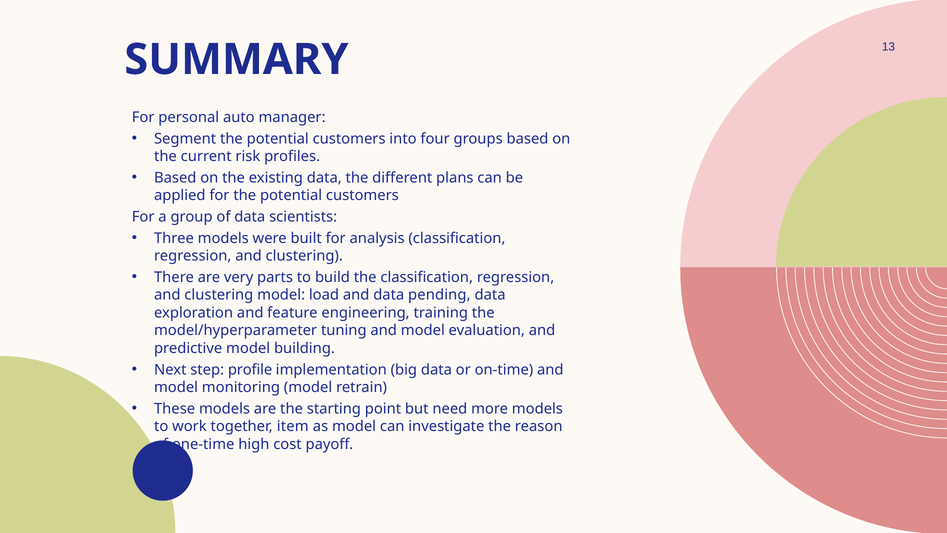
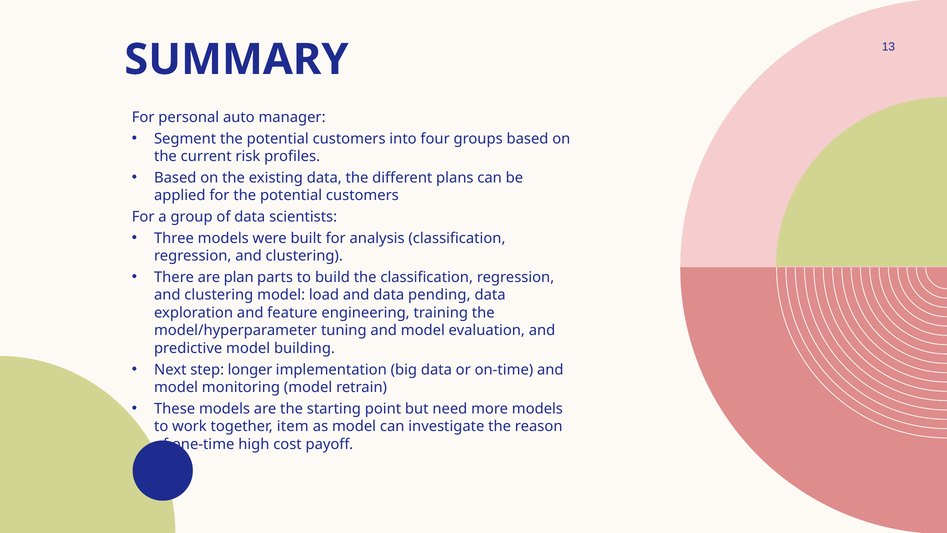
very: very -> plan (239, 277)
profile: profile -> longer (250, 369)
